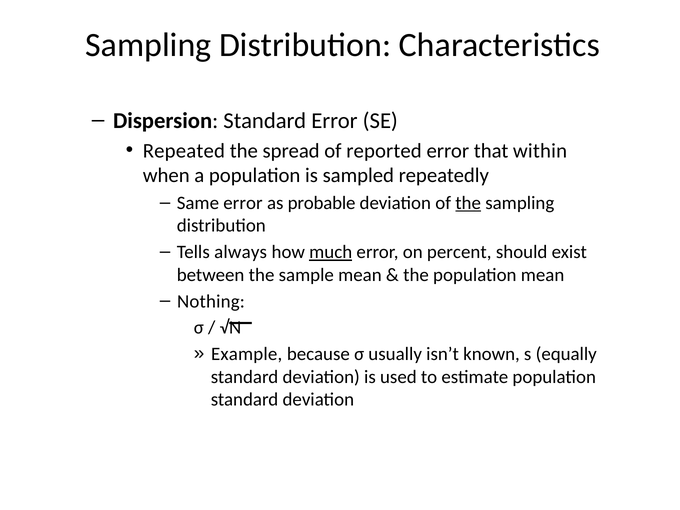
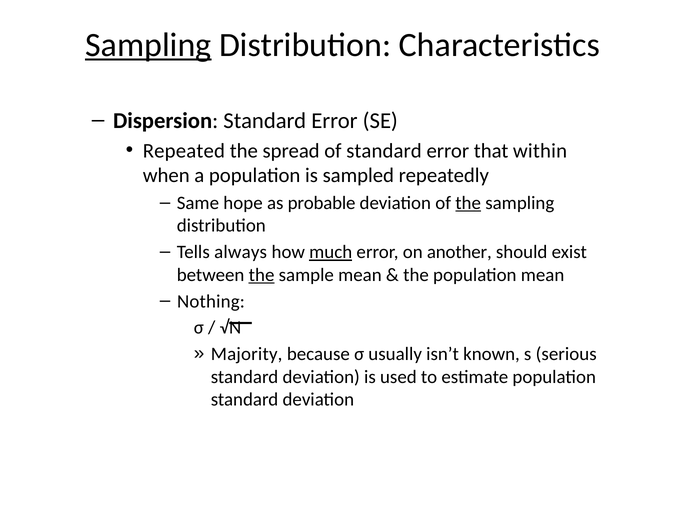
Sampling underline: none -> present (148, 45)
of reported: reported -> standard (384, 151)
Same error: error -> hope (243, 203)
percent: percent -> another (459, 252)
the underline: none -> present (262, 275)
Example: Example -> Majority (247, 354)
equally: equally -> serious (566, 354)
